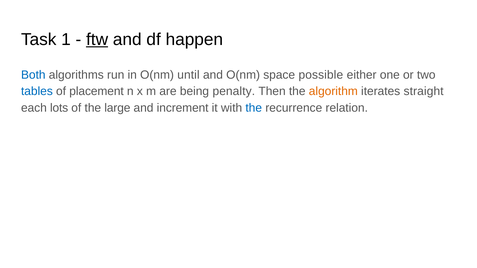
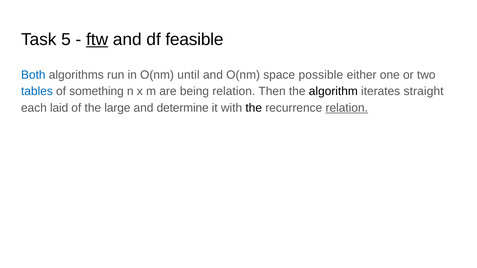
1: 1 -> 5 (66, 40)
happen: happen -> feasible (194, 40)
placement: placement -> something (97, 91)
being penalty: penalty -> relation (234, 91)
algorithm colour: orange -> black (333, 91)
lots: lots -> laid (59, 108)
increment: increment -> determine (183, 108)
the colour: blue -> black (254, 108)
relation underline: none -> present (347, 108)
